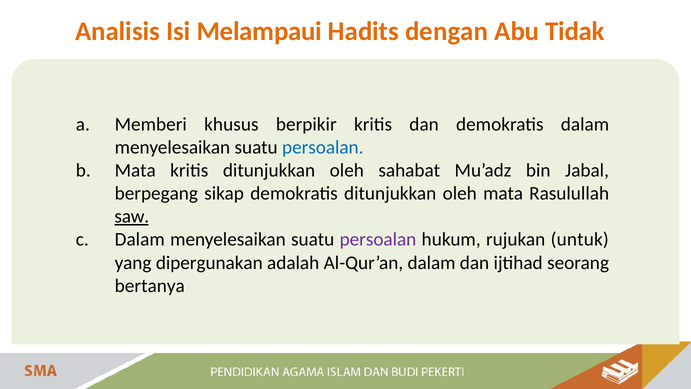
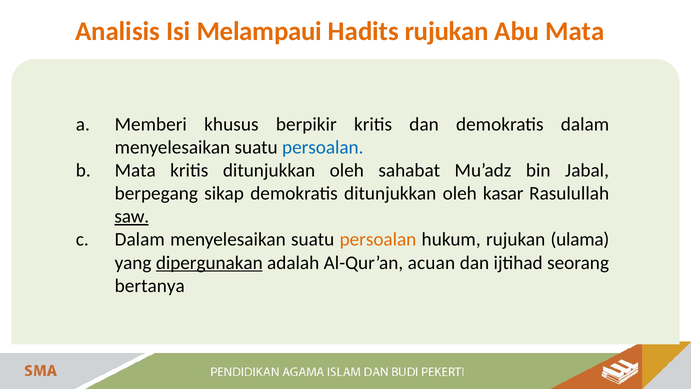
Hadits dengan: dengan -> rujukan (447, 31)
Abu Tidak: Tidak -> Mata (575, 31)
oleh mata: mata -> kasar (503, 193)
persoalan colour: purple -> orange (378, 239)
untuk: untuk -> ulama (580, 239)
dipergunakan underline: none -> present (209, 262)
Al-Qur’an dalam: dalam -> acuan (431, 262)
